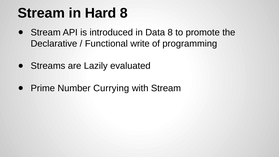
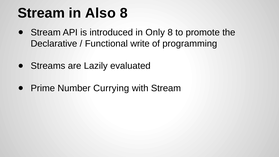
Hard: Hard -> Also (100, 13)
Data: Data -> Only (155, 32)
